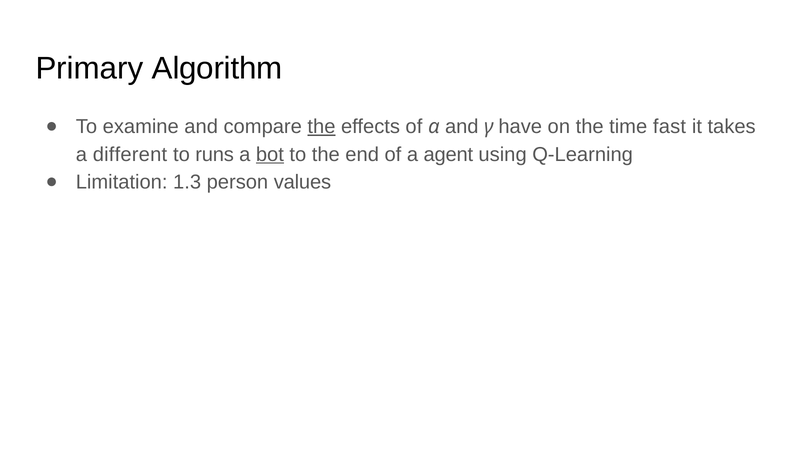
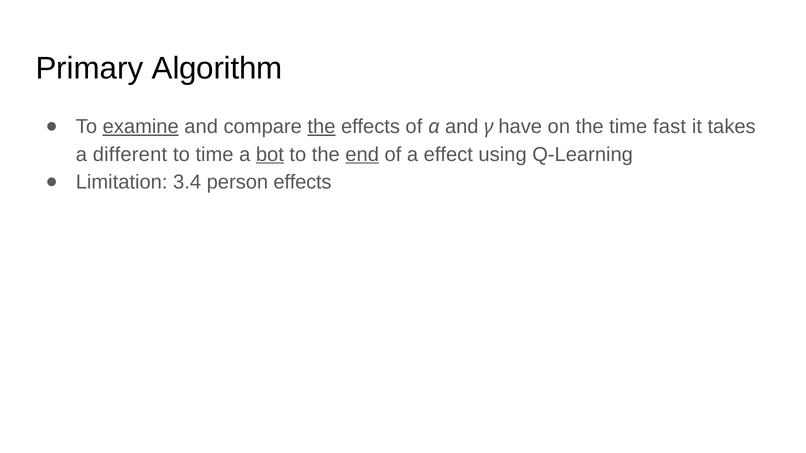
examine underline: none -> present (141, 127)
to runs: runs -> time (215, 155)
end underline: none -> present (362, 155)
agent: agent -> effect (448, 155)
1.3: 1.3 -> 3.4 (187, 182)
person values: values -> effects (302, 182)
